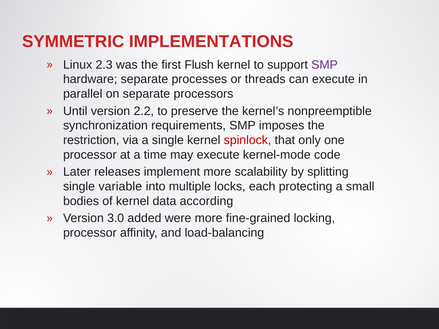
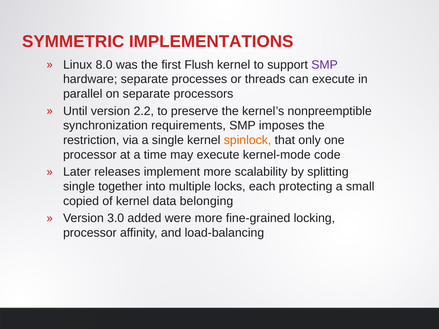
2.3: 2.3 -> 8.0 (104, 65)
spinlock colour: red -> orange (248, 140)
variable: variable -> together (120, 187)
bodies: bodies -> copied (81, 201)
according: according -> belonging (206, 201)
